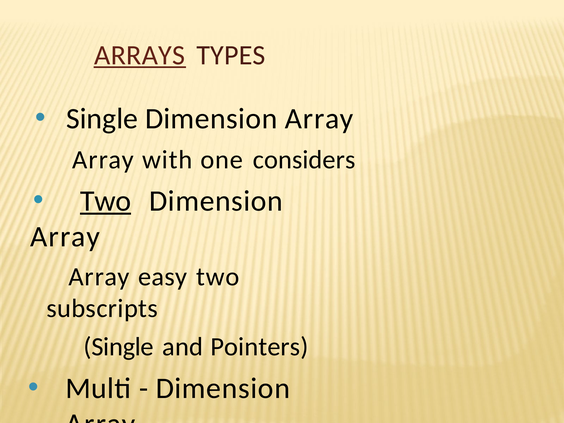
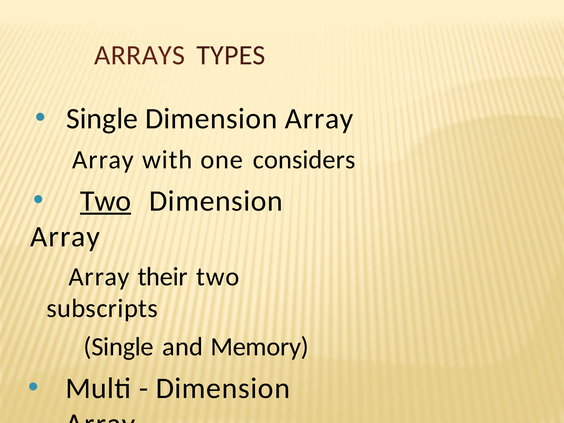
ARRAYS underline: present -> none (140, 55)
easy: easy -> their (163, 277)
Pointers: Pointers -> Memory (260, 347)
